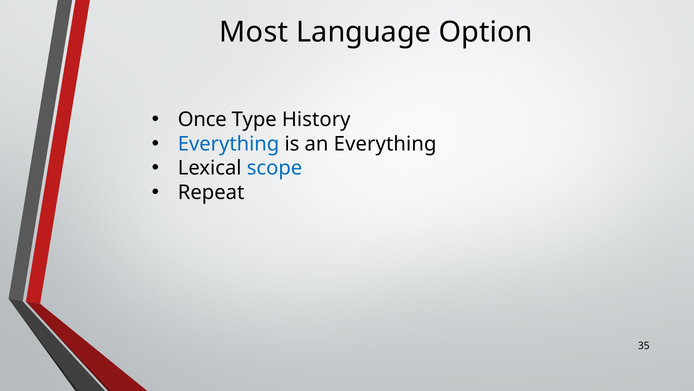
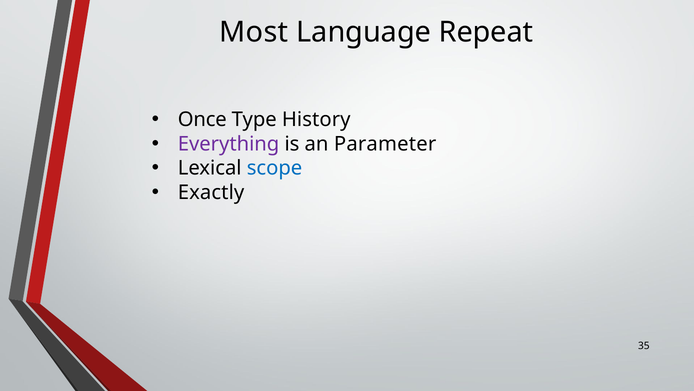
Option: Option -> Repeat (486, 32)
Everything colour: blue -> purple (229, 144)
an Everything: Everything -> Parameter (385, 144)
Repeat: Repeat -> Exactly (211, 192)
